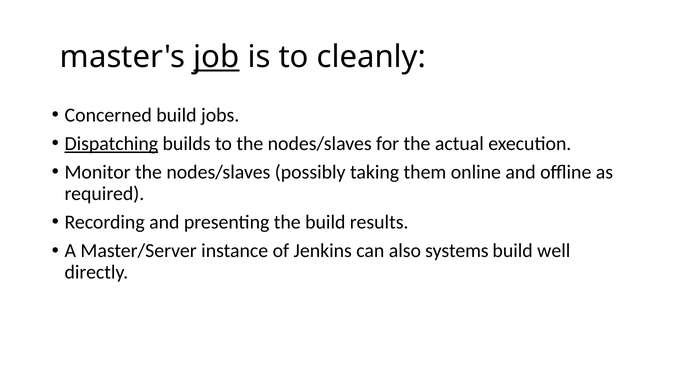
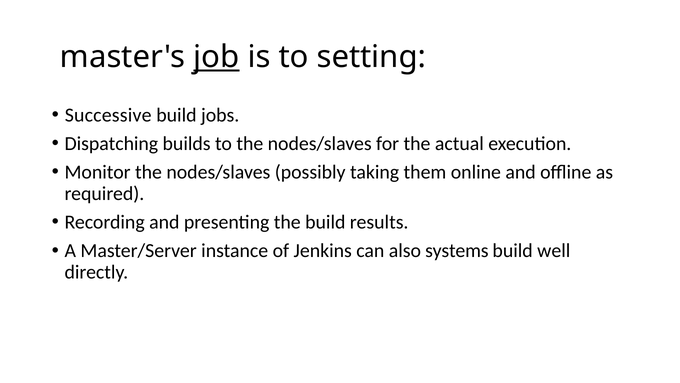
cleanly: cleanly -> setting (371, 57)
Concerned: Concerned -> Successive (108, 115)
Dispatching underline: present -> none (111, 143)
